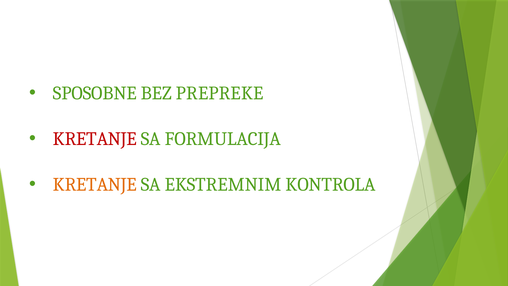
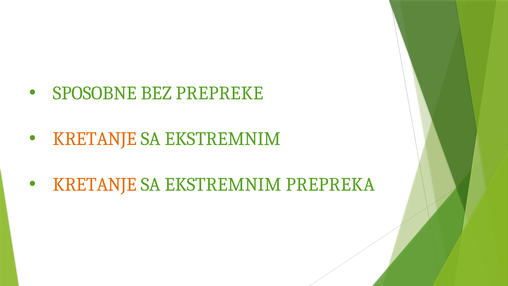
KRETANJE colour: red -> orange (95, 139)
FORMULACIJA: FORMULACIJA -> EKSTREMNIM (223, 139)
KONTROLA: KONTROLA -> PREPREKA (330, 184)
